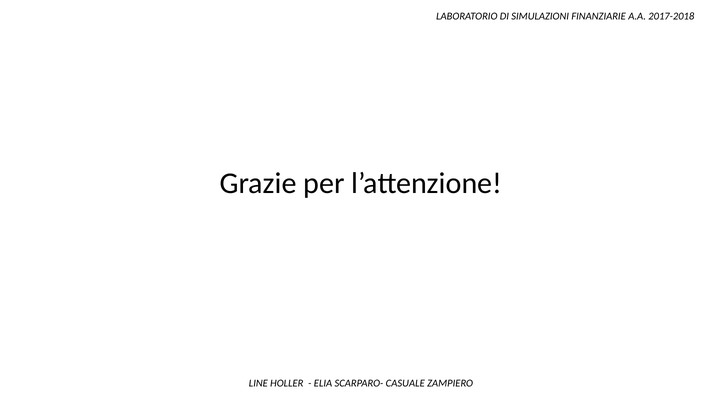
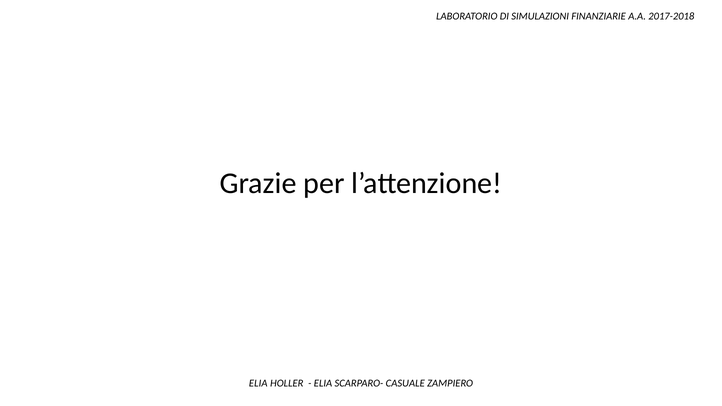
LINE: LINE -> ELIA (258, 383)
